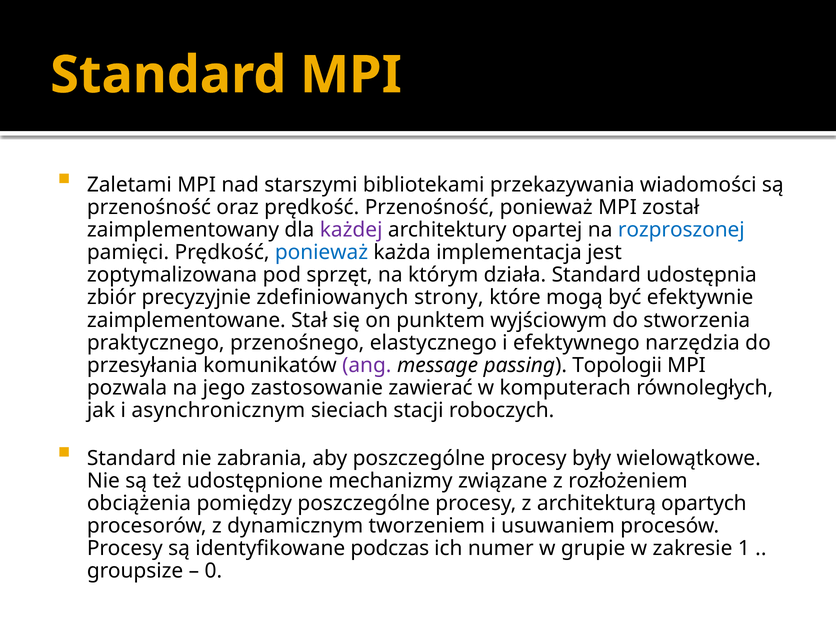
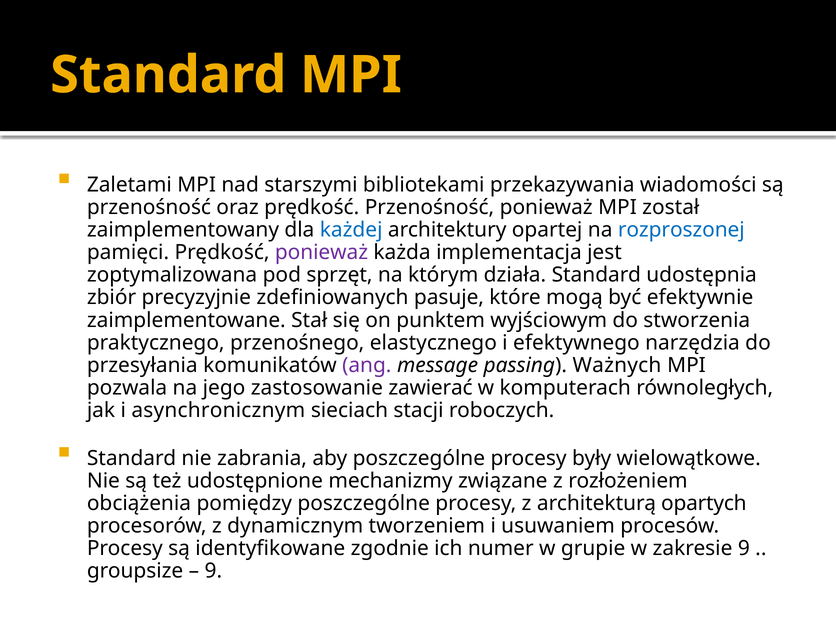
każdej colour: purple -> blue (351, 230)
ponieważ colour: blue -> purple (322, 252)
strony: strony -> pasuje (449, 298)
Topologii: Topologii -> Ważnych (617, 365)
podczas: podczas -> zgodnie (390, 548)
zakresie 1: 1 -> 9 (744, 548)
0: 0 -> 9 (213, 571)
